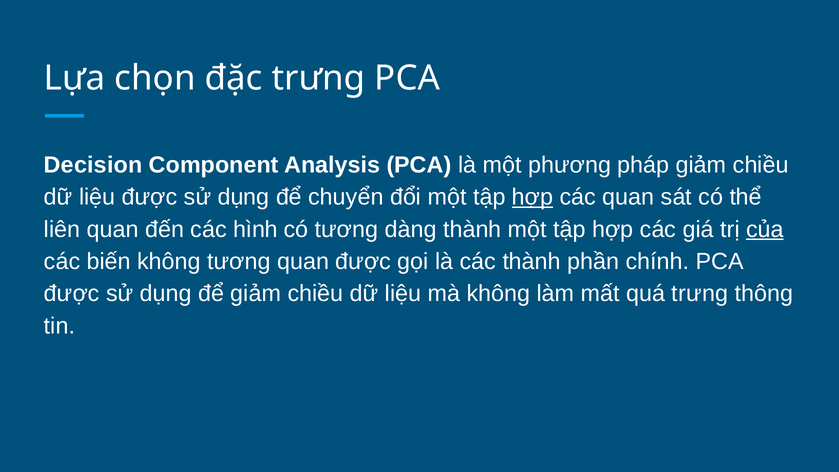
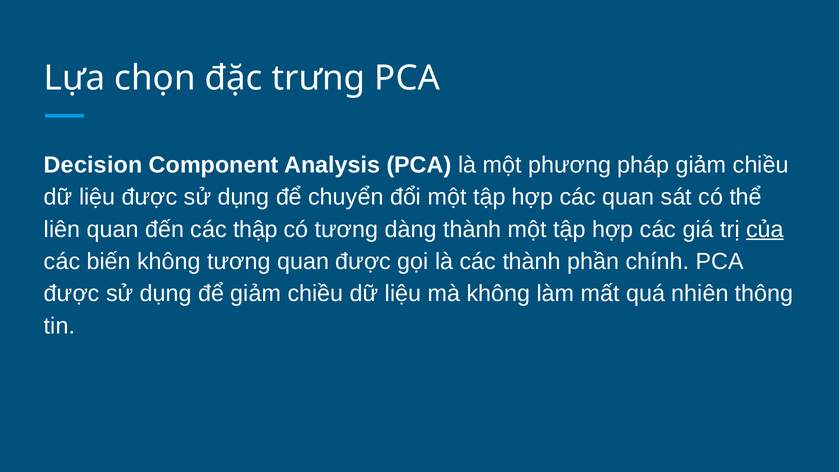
hợp underline: present -> none (533, 197)
hình: hình -> thập (255, 229)
quá trưng: trưng -> nhiên (700, 294)
